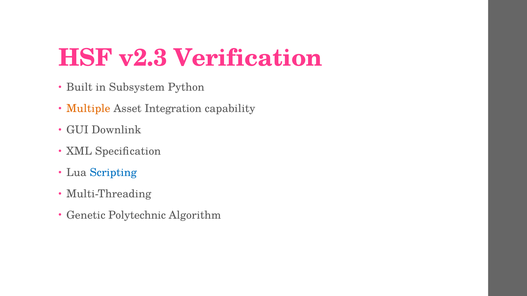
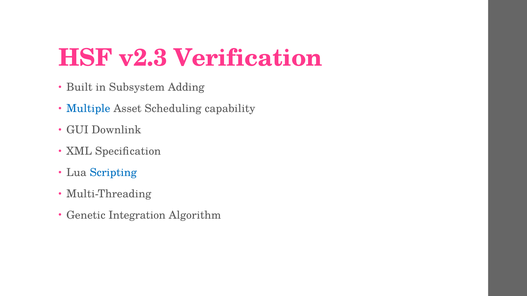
Python: Python -> Adding (186, 87)
Multiple colour: orange -> blue (88, 109)
Integration: Integration -> Scheduling (173, 109)
Polytechnic: Polytechnic -> Integration (137, 215)
